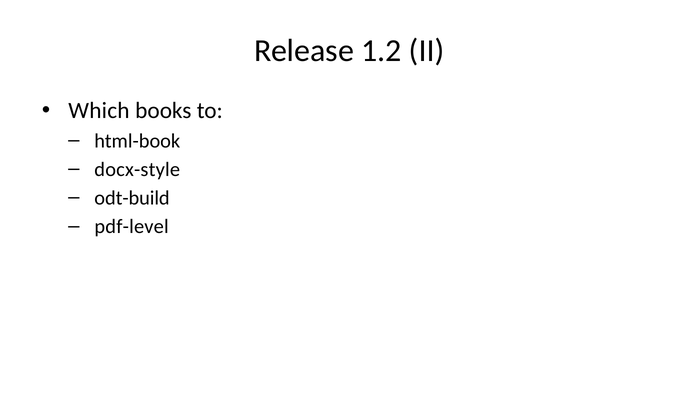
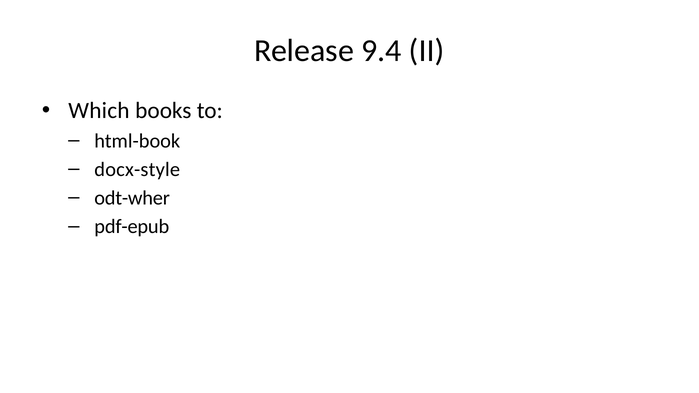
1.2: 1.2 -> 9.4 (381, 51)
odt-build: odt-build -> odt-wher (132, 198)
pdf-level: pdf-level -> pdf-epub (132, 227)
